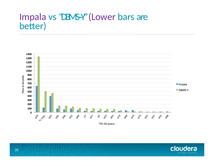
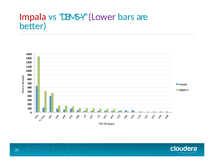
Impala colour: purple -> red (33, 17)
